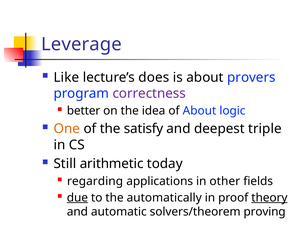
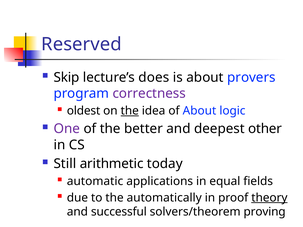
Leverage: Leverage -> Reserved (82, 44)
Like: Like -> Skip (67, 77)
better: better -> oldest (84, 111)
the underline: none -> present (130, 111)
One colour: orange -> purple (67, 129)
satisfy: satisfy -> better (143, 129)
triple: triple -> other (265, 129)
regarding: regarding -> automatic (95, 181)
other: other -> equal (225, 181)
due underline: present -> none (77, 198)
automatic: automatic -> successful (119, 212)
